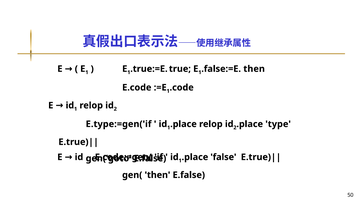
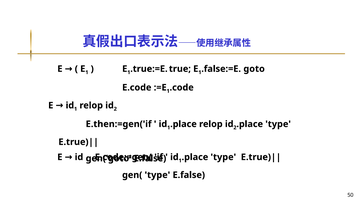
then: then -> goto (254, 69)
E.type:=gen('if: E.type:=gen('if -> E.then:=gen('if (119, 124)
false: false -> type (223, 157)
gen( then: then -> type (157, 175)
